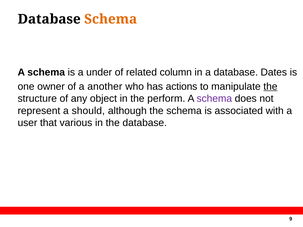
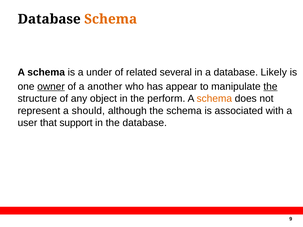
column: column -> several (176, 72)
Dates: Dates -> Likely (274, 72)
owner underline: none -> present (51, 87)
actions: actions -> appear (182, 87)
schema colour: purple -> orange (214, 99)
various: various -> support (76, 123)
